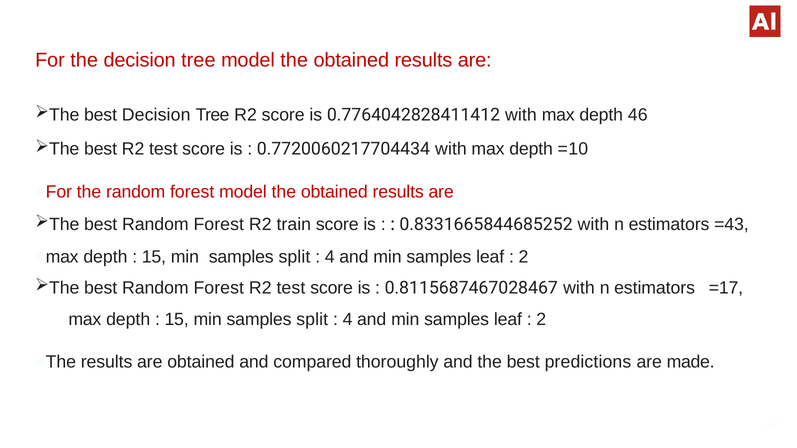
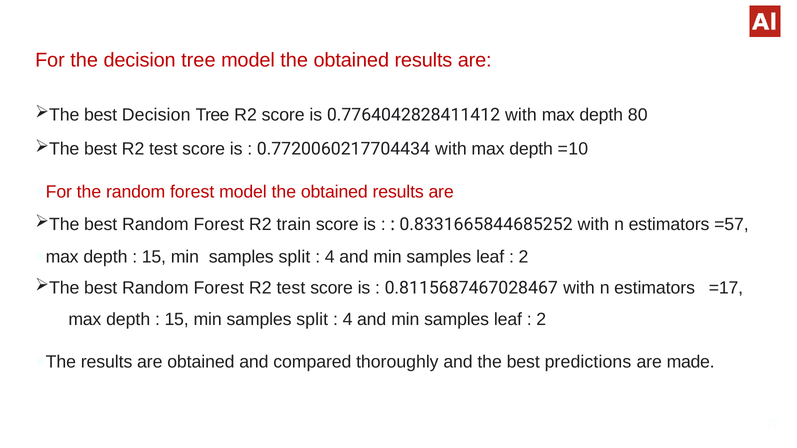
46: 46 -> 80 (638, 115)
=43: =43 -> =57 (731, 224)
